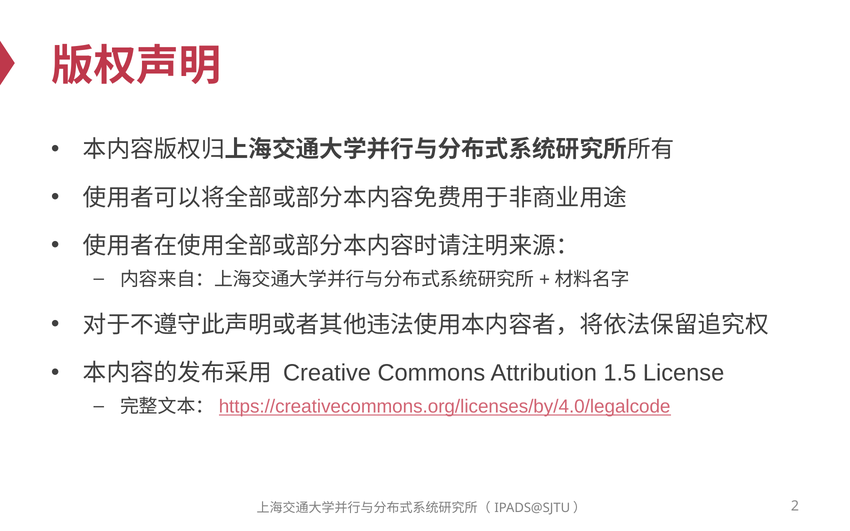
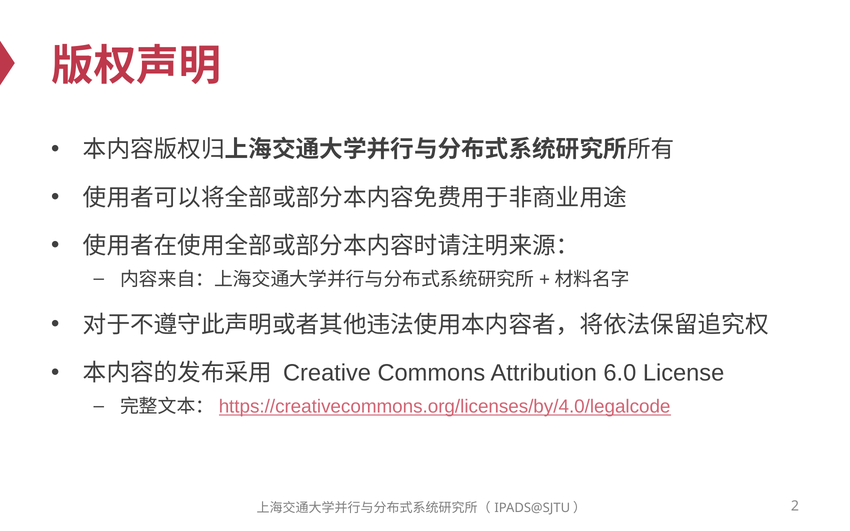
1.5: 1.5 -> 6.0 (620, 373)
